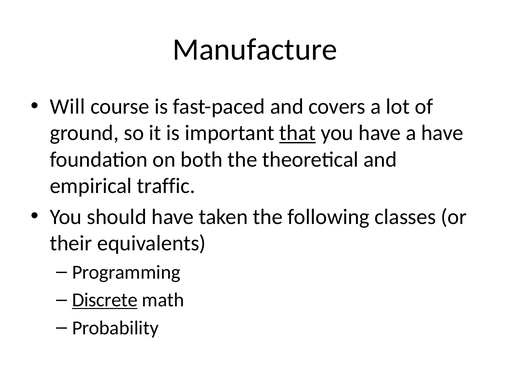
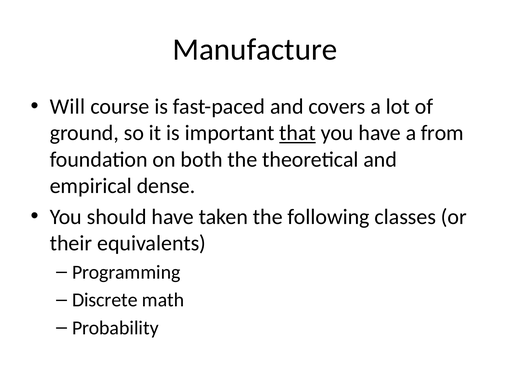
a have: have -> from (442, 133)
traffic: traffic -> dense (166, 186)
Discrete underline: present -> none (105, 300)
